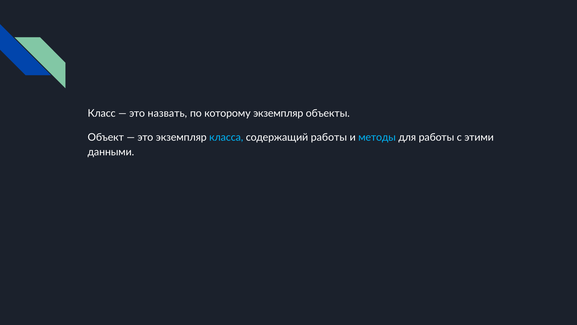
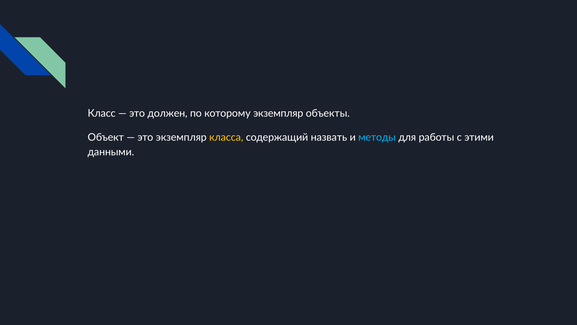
назвать: назвать -> должен (167, 113)
класса colour: light blue -> yellow (226, 137)
содержащий работы: работы -> назвать (329, 137)
